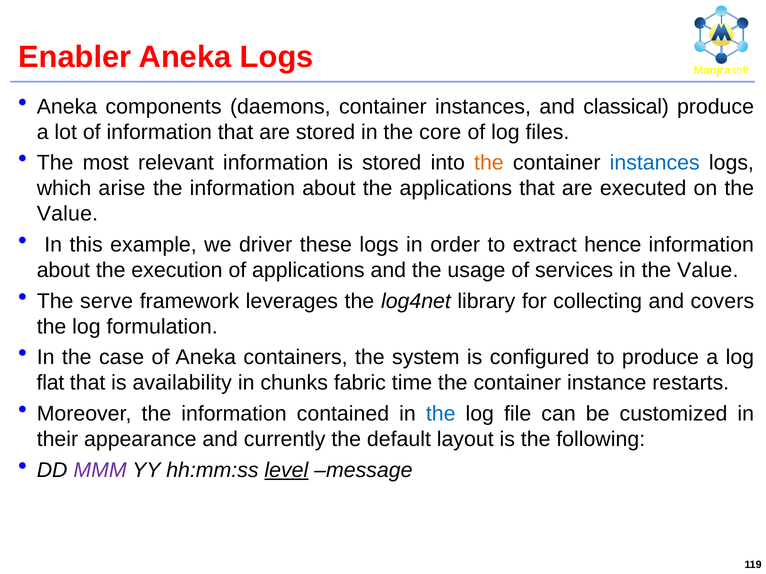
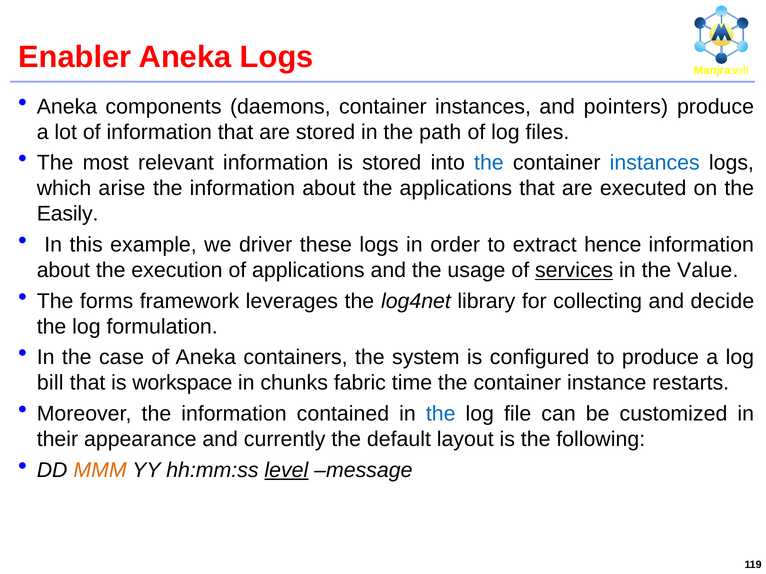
classical: classical -> pointers (626, 107)
core: core -> path (440, 132)
the colour: orange -> blue (489, 163)
Value: Value -> Easily (68, 214)
services underline: none -> present (574, 270)
serve: serve -> forms (107, 301)
covers: covers -> decide (722, 301)
flat: flat -> bill (50, 383)
availability: availability -> workspace (182, 383)
MMM colour: purple -> orange (100, 471)
